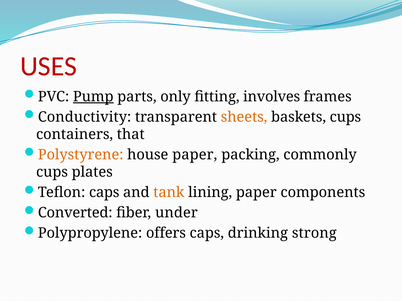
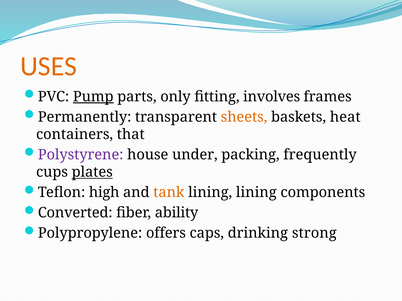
USES colour: red -> orange (49, 66)
Conductivity: Conductivity -> Permanently (85, 117)
baskets cups: cups -> heat (345, 117)
Polystyrene colour: orange -> purple (81, 155)
house paper: paper -> under (195, 155)
commonly: commonly -> frequently (320, 155)
plates underline: none -> present (92, 172)
Teflon caps: caps -> high (104, 193)
lining paper: paper -> lining (256, 193)
under: under -> ability (177, 213)
